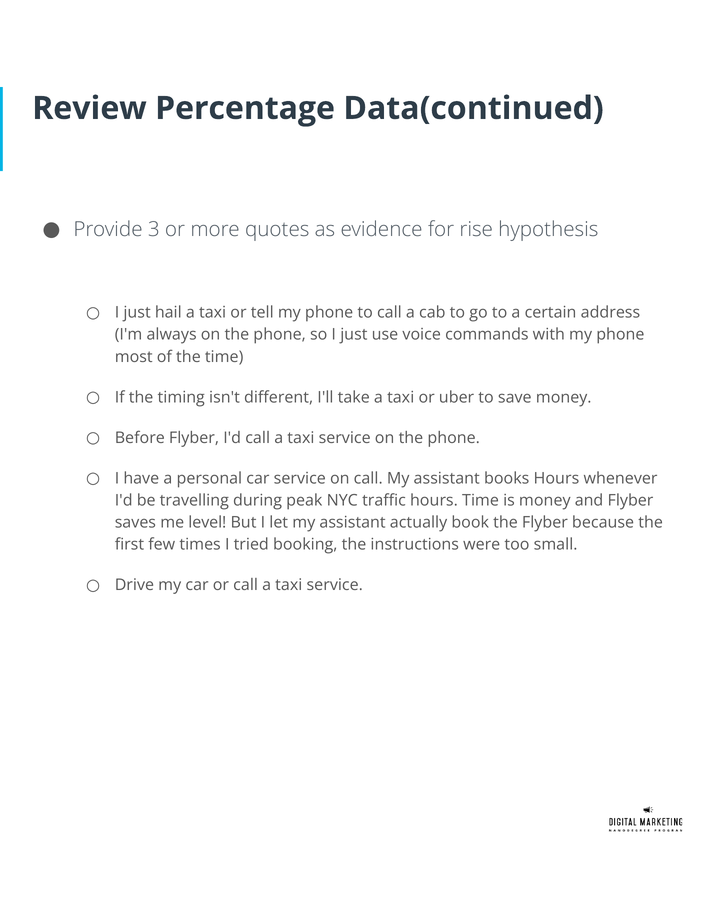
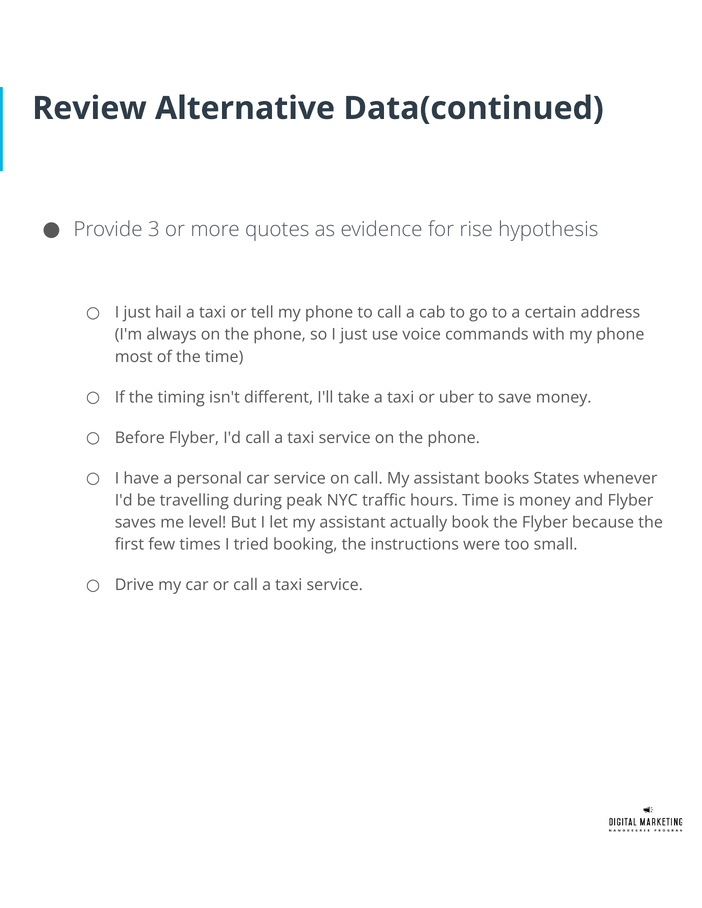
Percentage: Percentage -> Alternative (245, 108)
books Hours: Hours -> States (556, 478)
